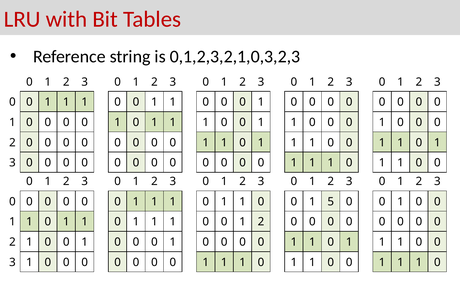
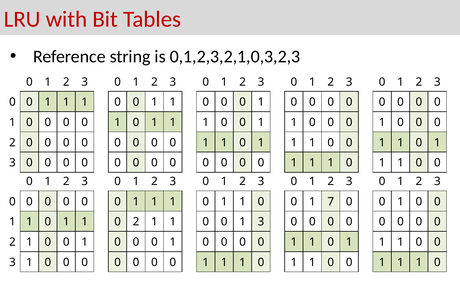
5: 5 -> 7 (331, 202)
1: 1 -> 2 (136, 222)
2: 2 -> 3 (261, 222)
